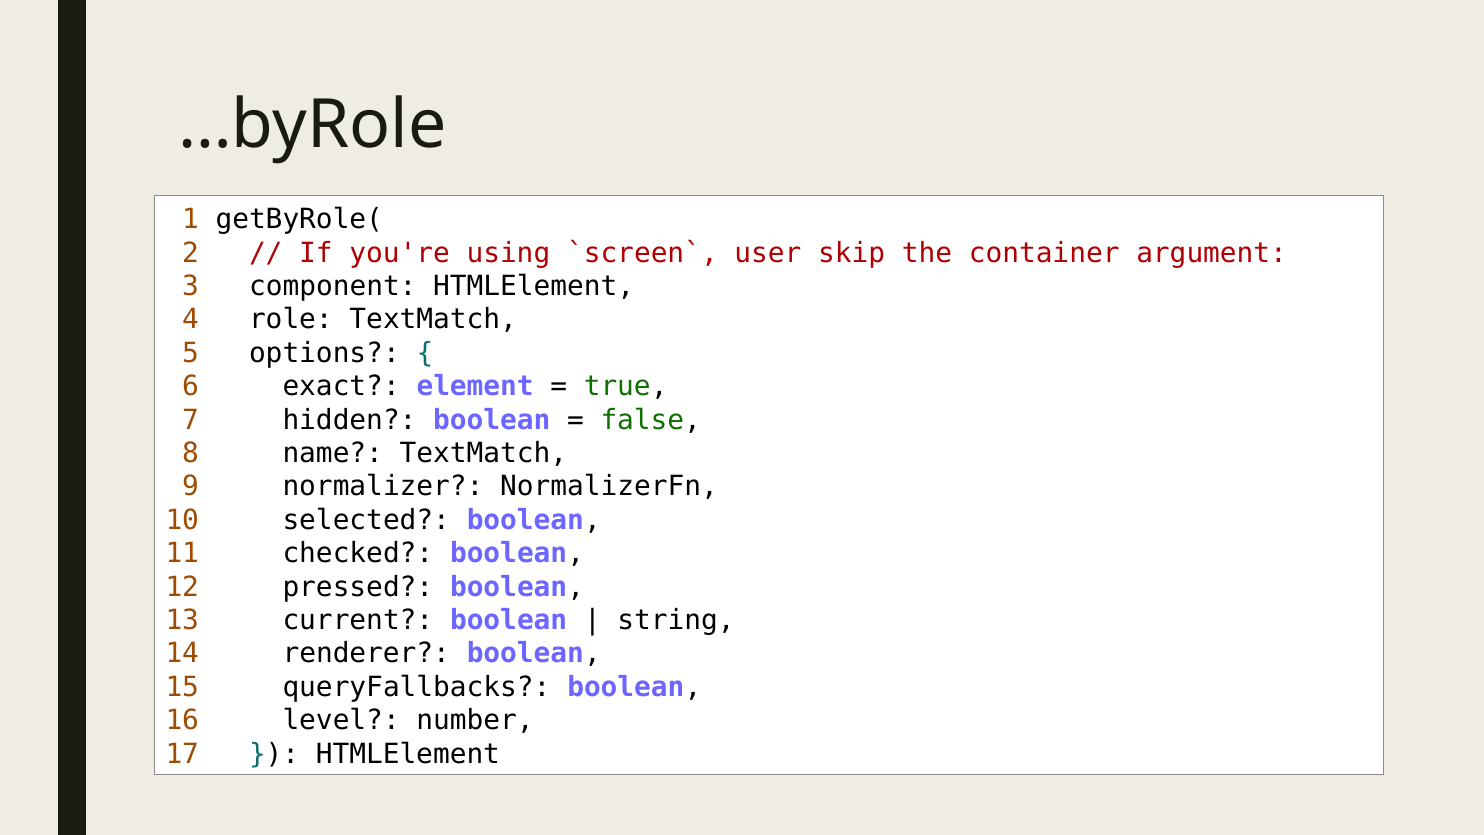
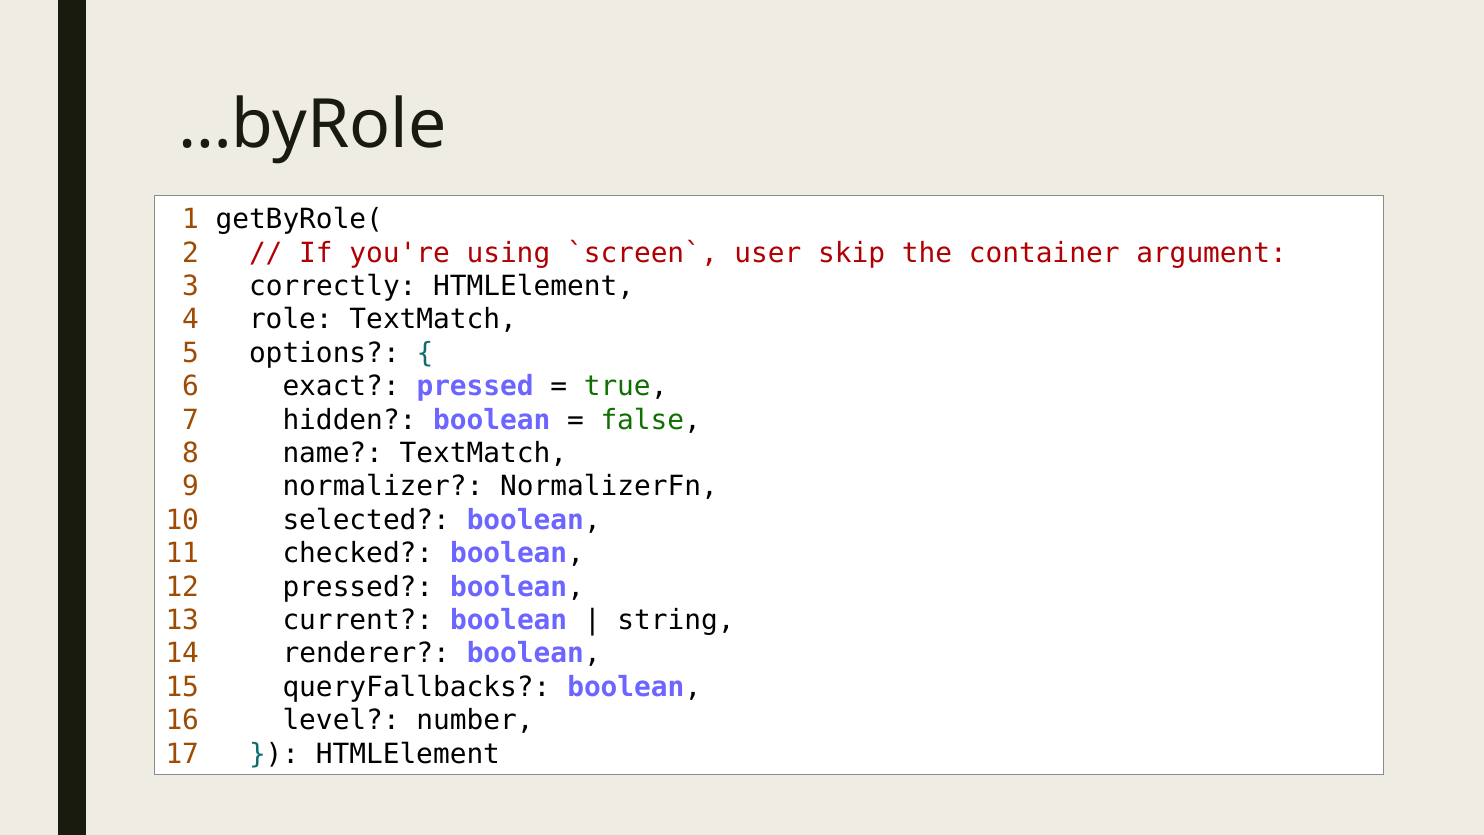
component: component -> correctly (333, 286)
exact element: element -> pressed (475, 386)
